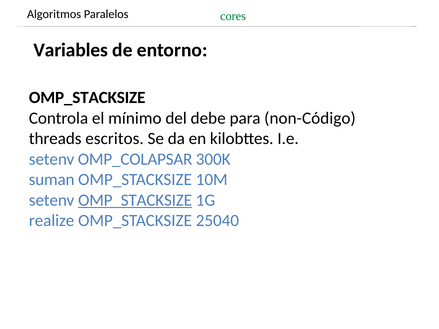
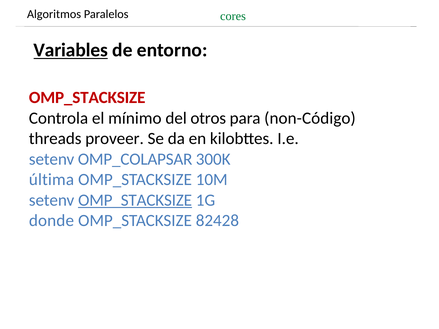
Variables underline: none -> present (71, 50)
OMP_STACKSIZE colour: black -> red (87, 98)
debe: debe -> otros (208, 118)
escritos: escritos -> proveer (115, 139)
suman: suman -> última (51, 180)
realize: realize -> donde (51, 221)
25040: 25040 -> 82428 (217, 221)
